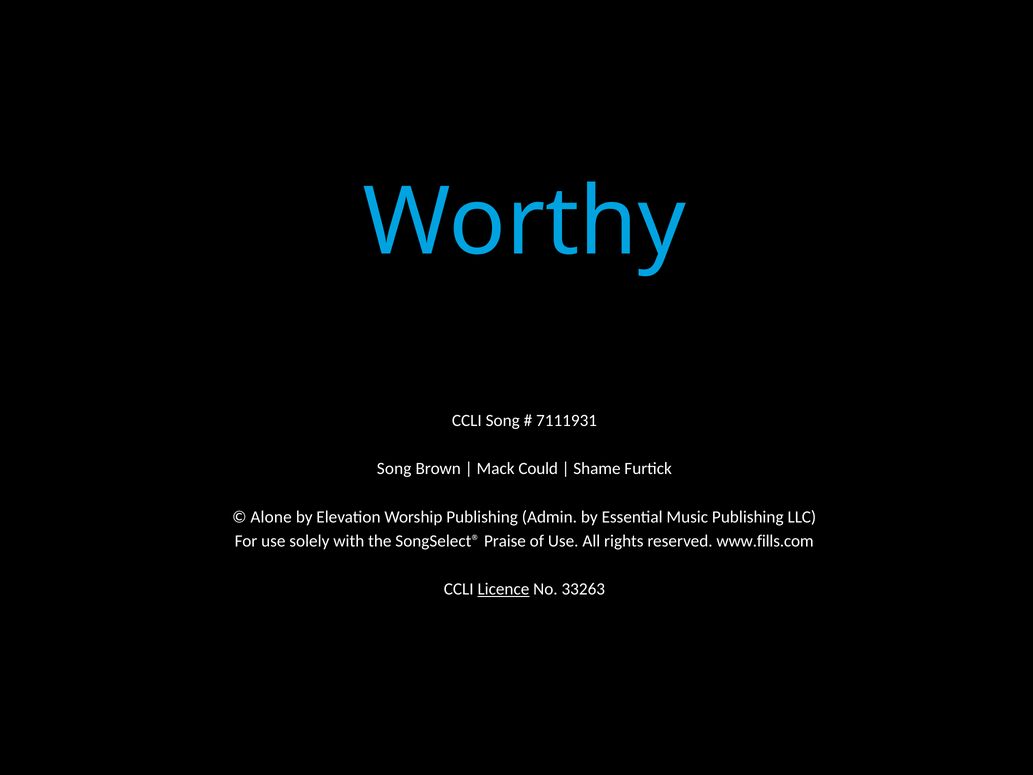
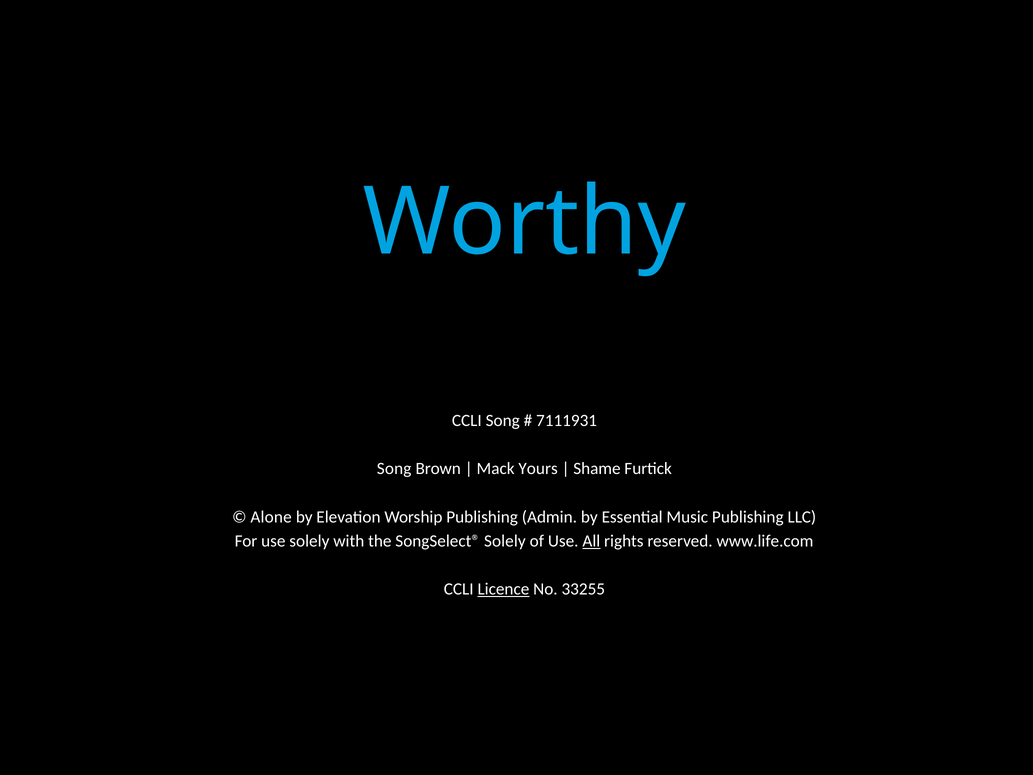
Could: Could -> Yours (538, 468)
SongSelect® Praise: Praise -> Solely (505, 541)
All underline: none -> present (591, 541)
www.fills.com: www.fills.com -> www.life.com (765, 541)
33263: 33263 -> 33255 (583, 589)
